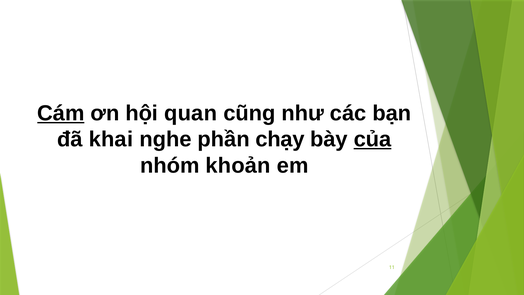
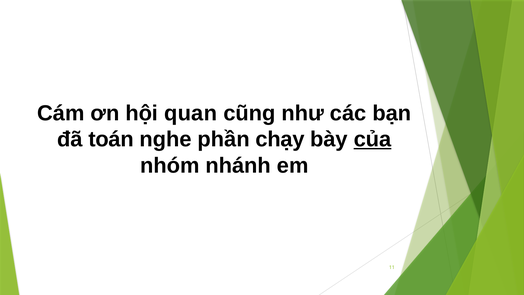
Cám underline: present -> none (61, 113)
khai: khai -> toán (111, 139)
khoản: khoản -> nhánh (238, 165)
